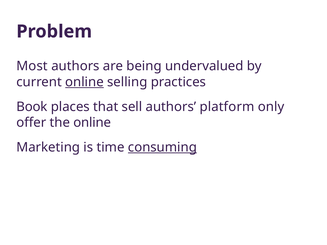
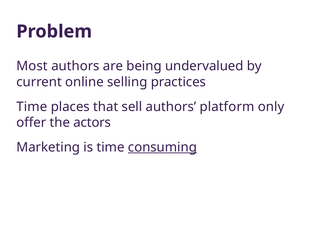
online underline: present -> none (84, 82)
Book: Book -> Time (32, 107)
the online: online -> actors (92, 123)
